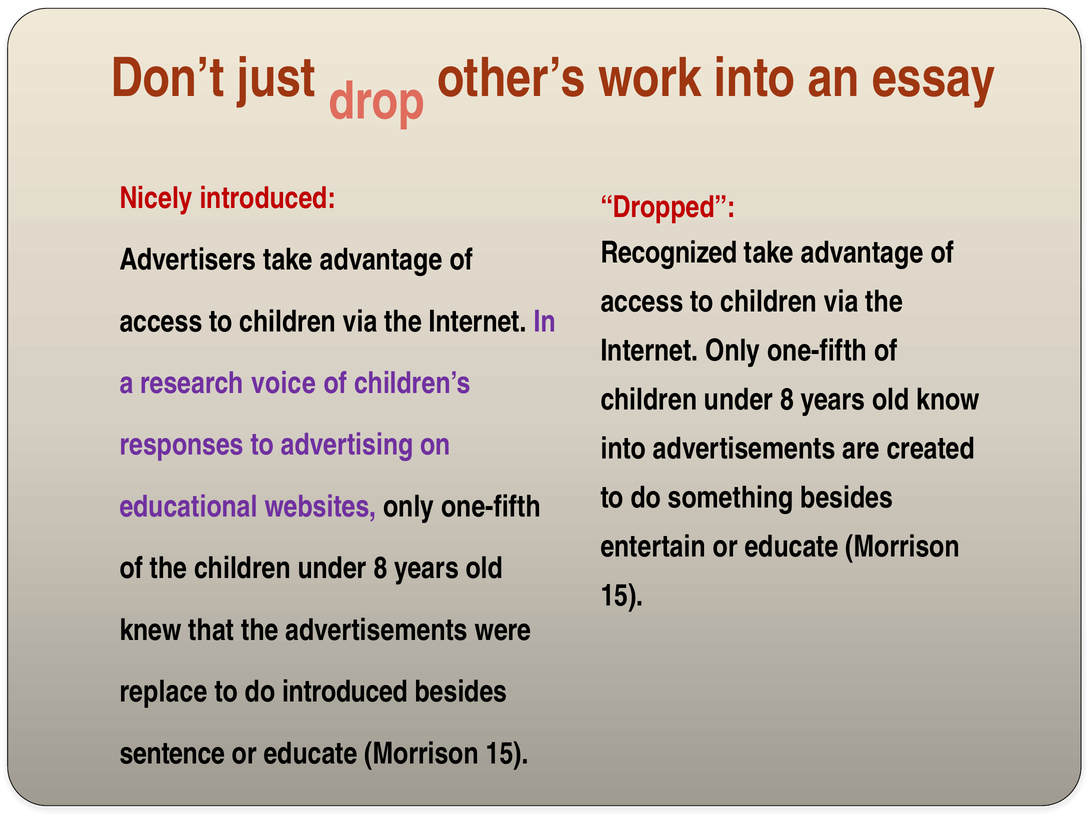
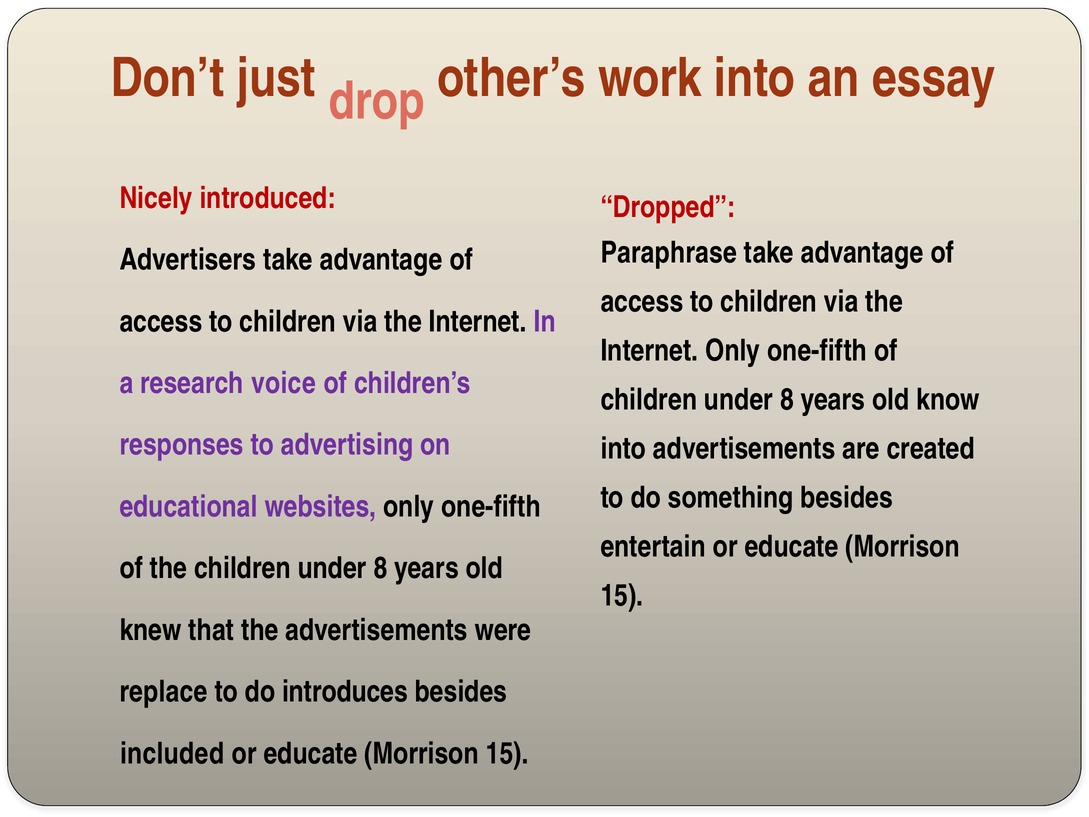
Recognized: Recognized -> Paraphrase (669, 252)
do introduced: introduced -> introduces (345, 692)
sentence: sentence -> included (172, 753)
